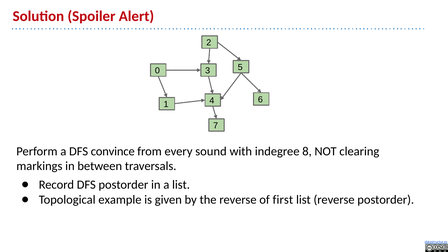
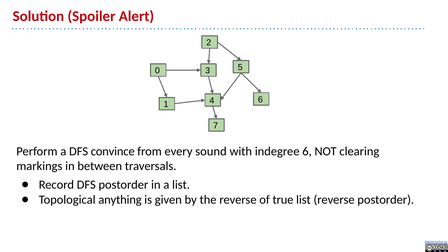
indegree 8: 8 -> 6 (307, 151)
example: example -> anything (120, 200)
first: first -> true (283, 200)
